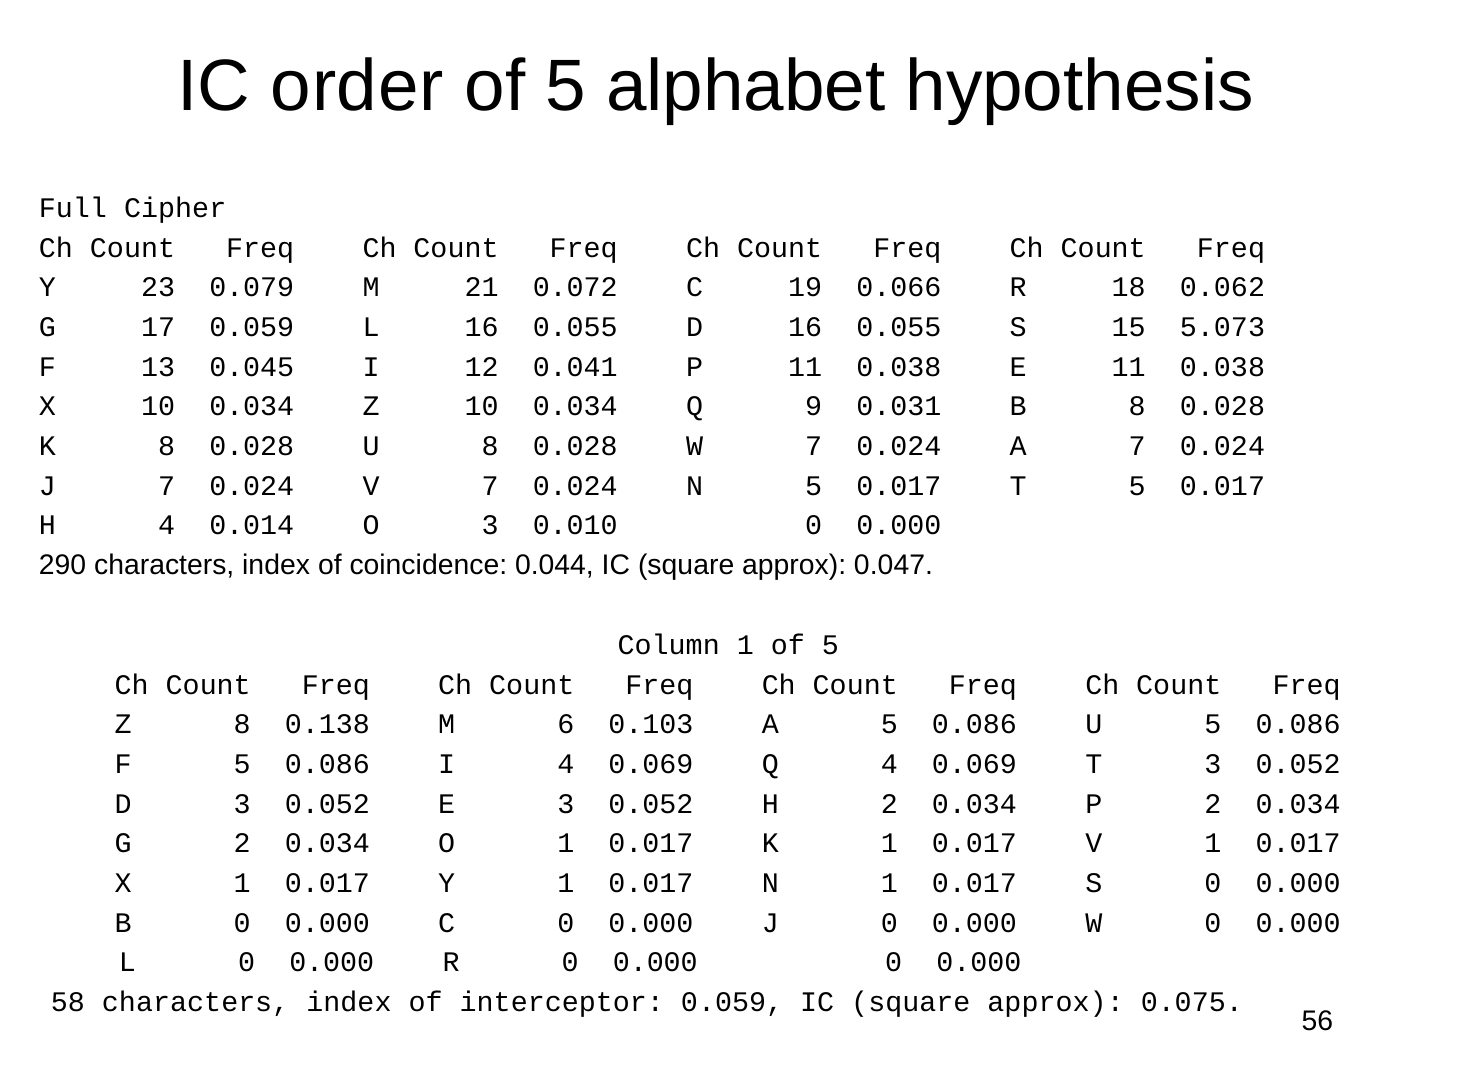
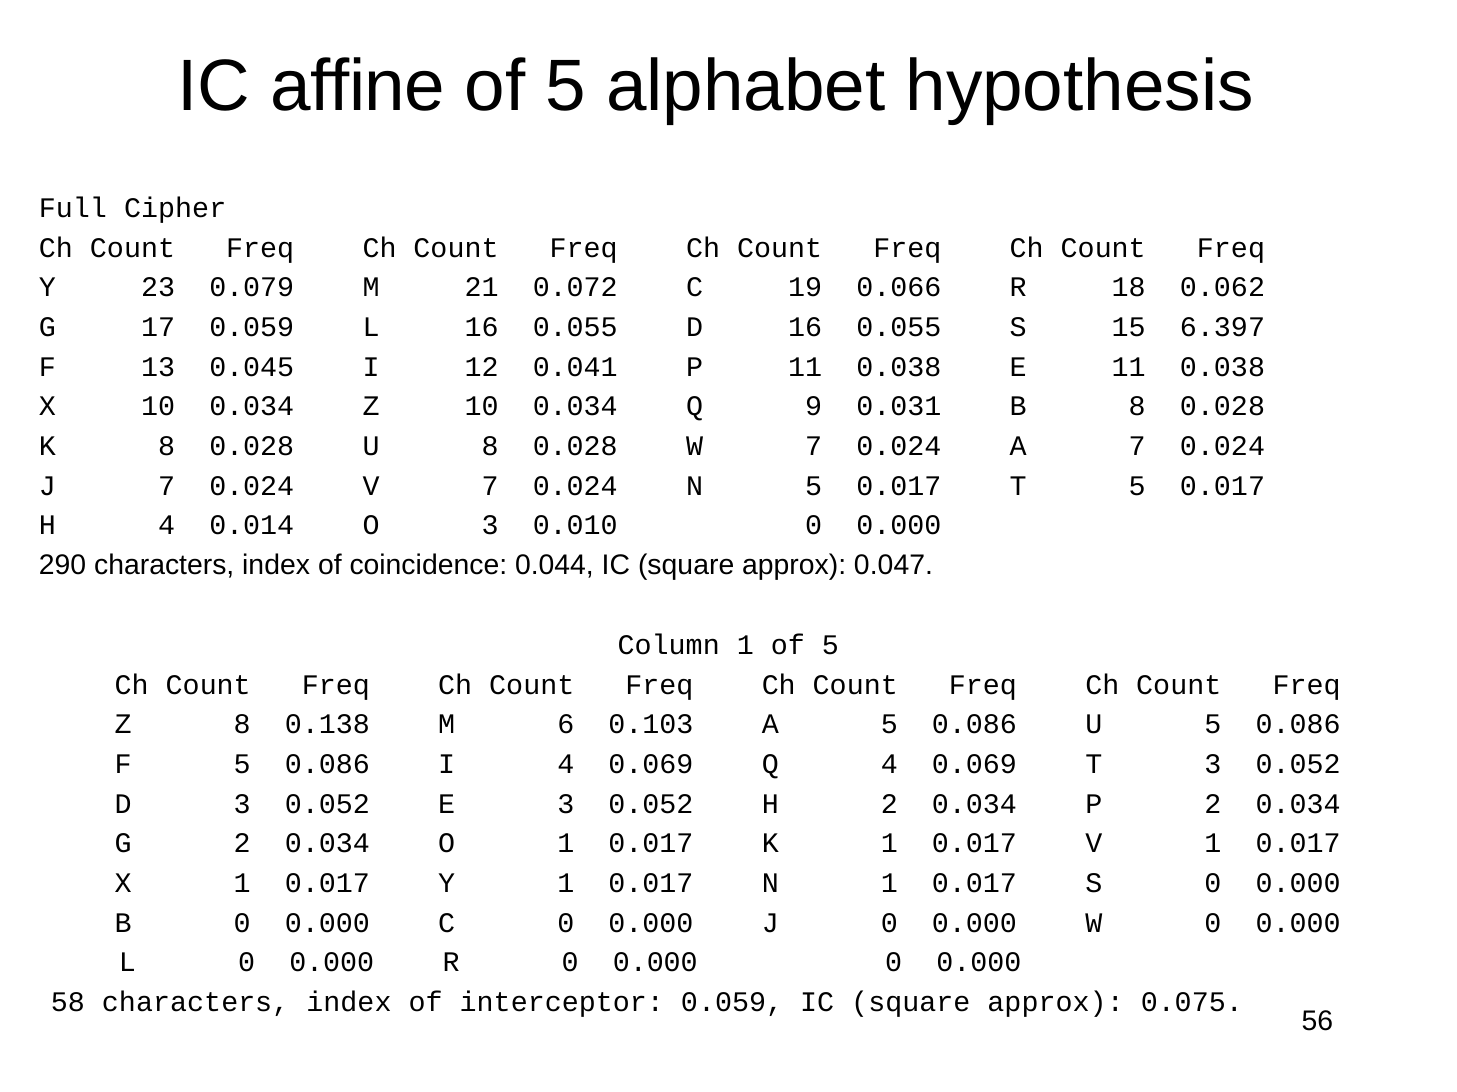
order: order -> affine (358, 86)
5.073: 5.073 -> 6.397 (1222, 328)
